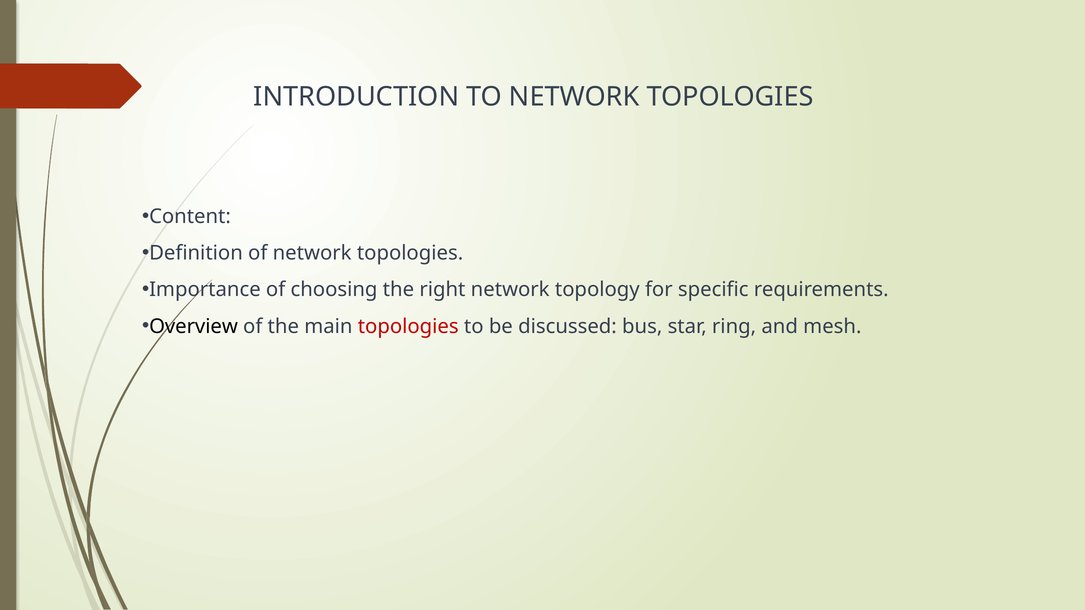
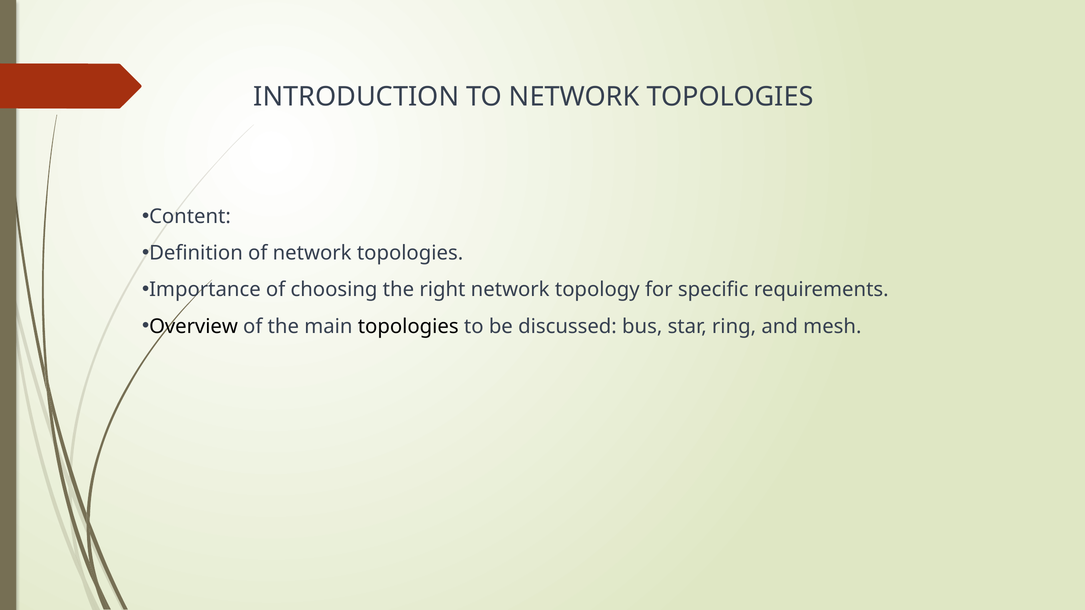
topologies colour: red -> black (408, 326)
